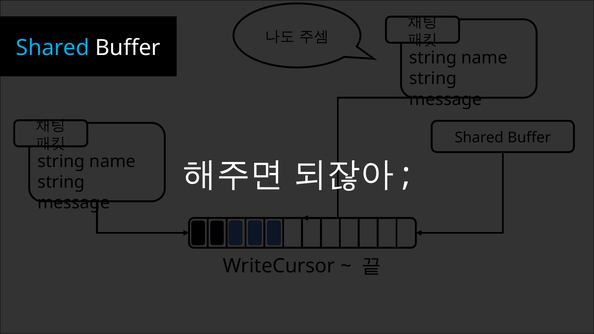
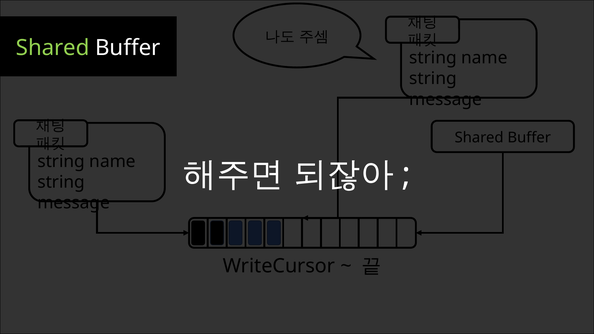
Shared colour: light blue -> light green (53, 48)
